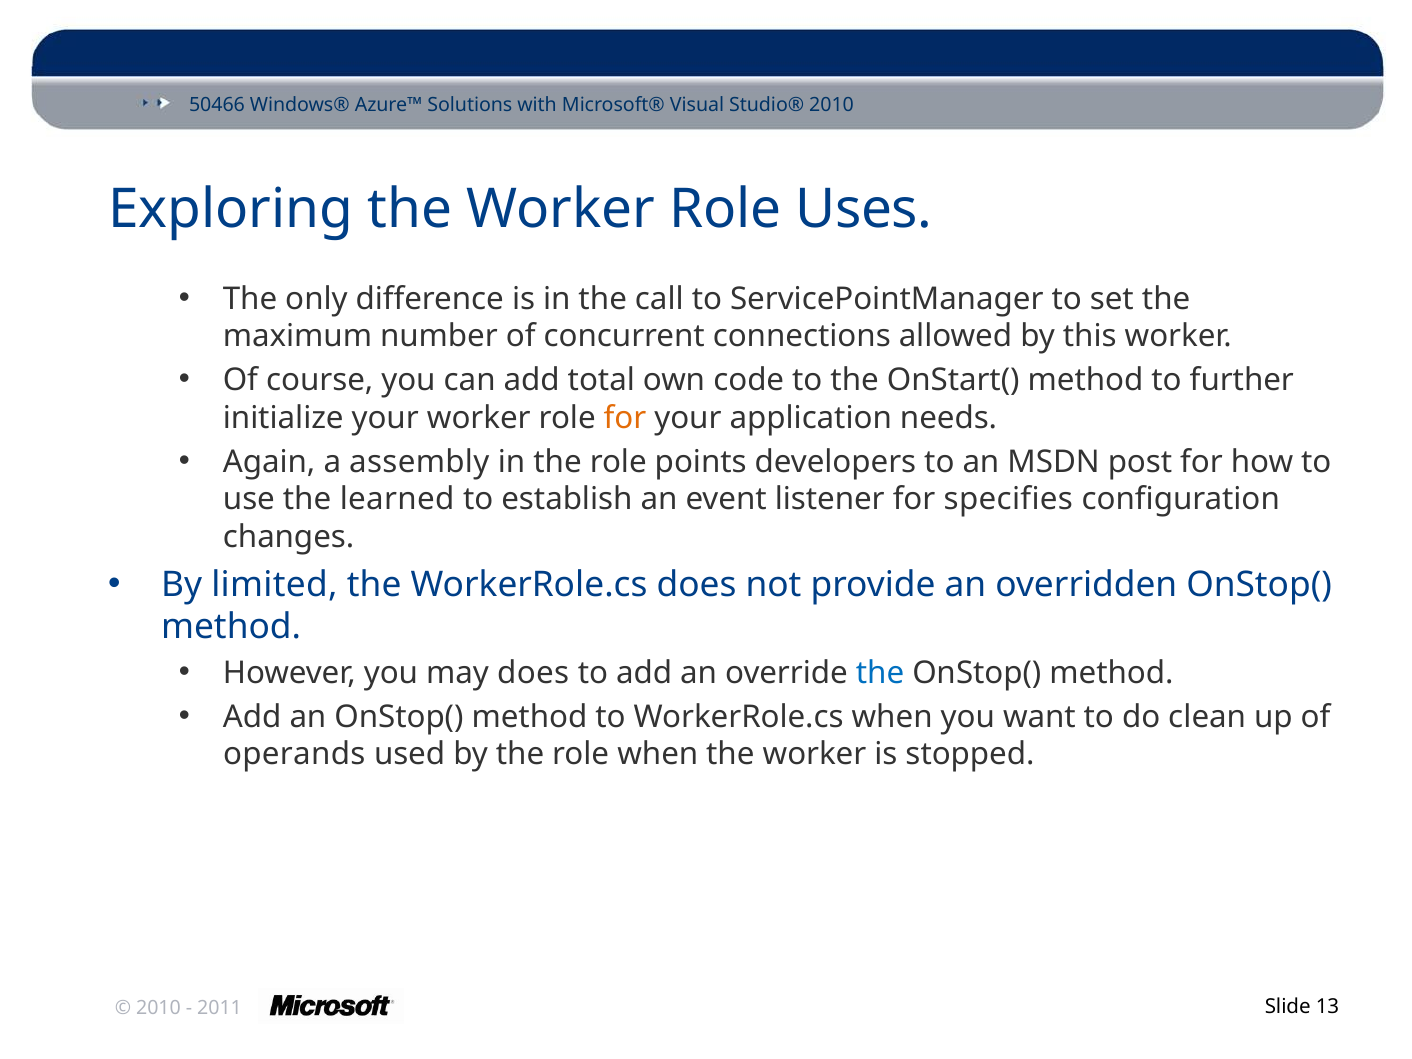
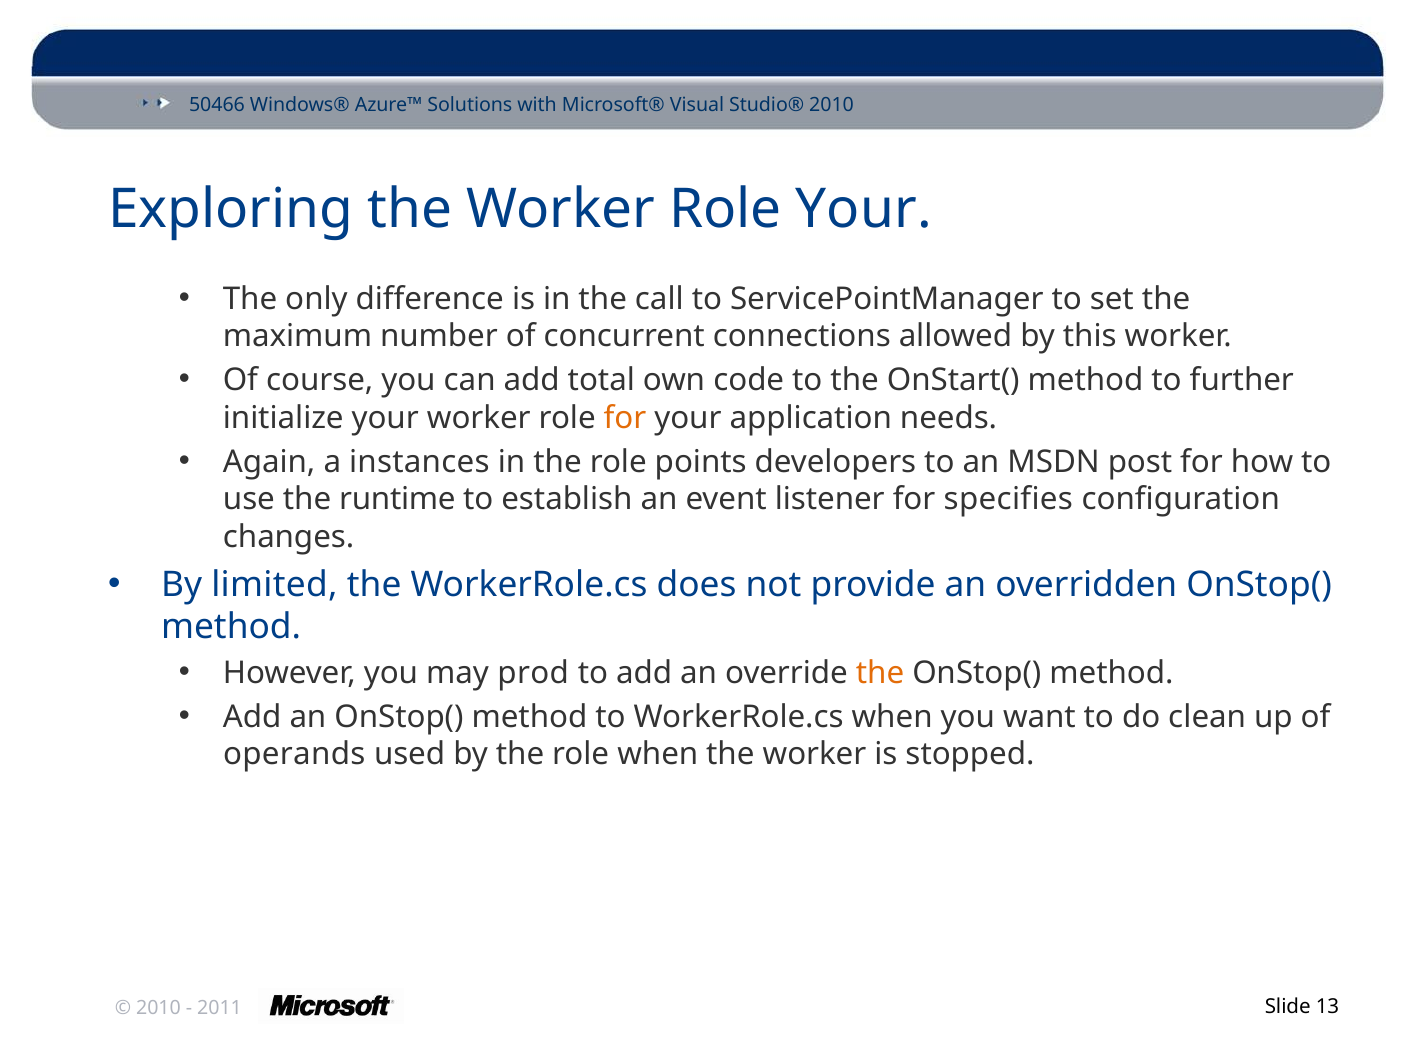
Role Uses: Uses -> Your (864, 210)
assembly: assembly -> instances (419, 462)
learned: learned -> runtime (397, 499)
may does: does -> prod (533, 673)
the colour: blue -> orange (880, 673)
